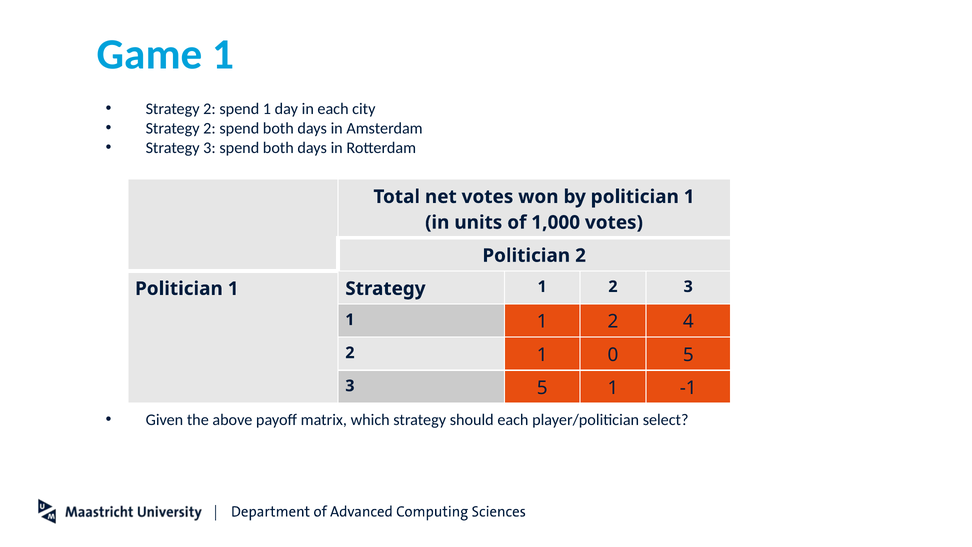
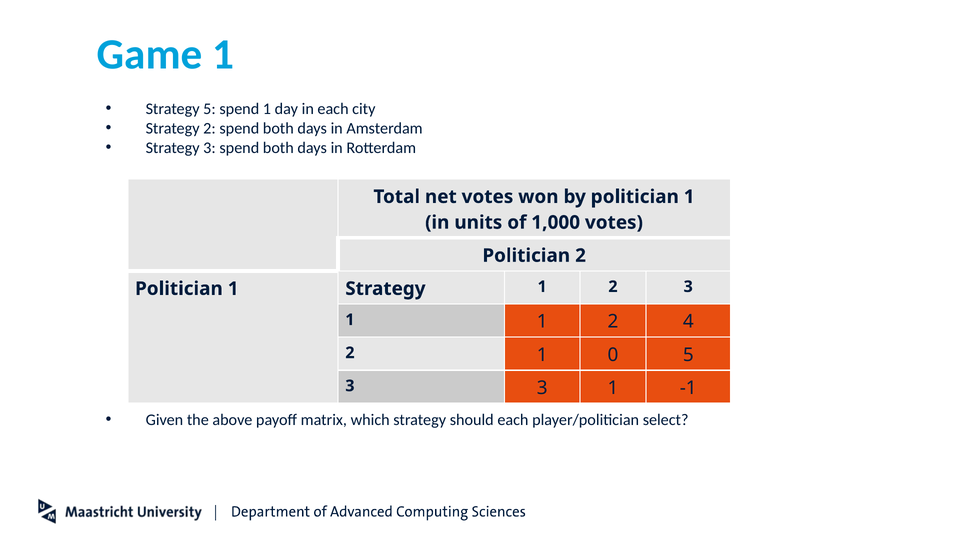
2: 2 -> 5 (210, 109)
3 5: 5 -> 3 (542, 388)
